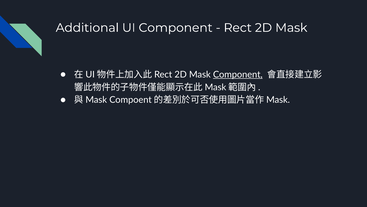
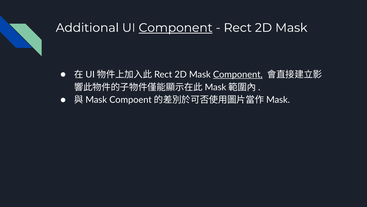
Component underline: none -> present (176, 28)
